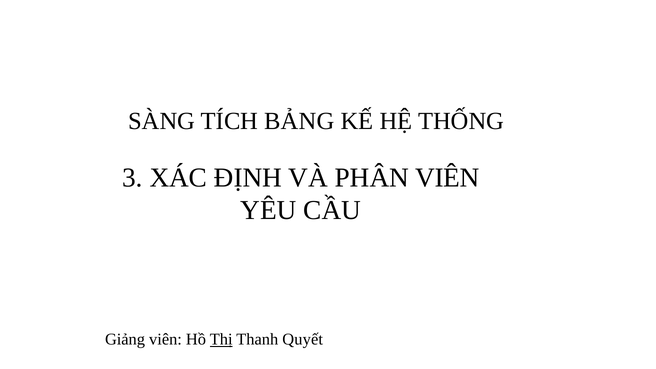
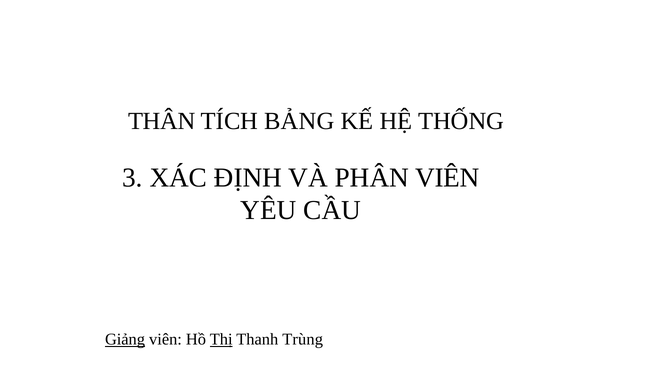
SÀNG: SÀNG -> THÂN (162, 121)
Giảng underline: none -> present (125, 339)
Quyết: Quyết -> Trùng (303, 339)
